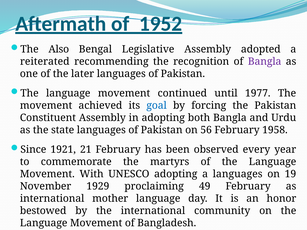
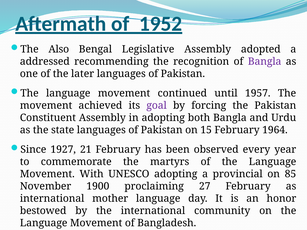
reiterated: reiterated -> addressed (45, 62)
1977: 1977 -> 1957 (258, 93)
goal colour: blue -> purple (157, 106)
56: 56 -> 15 (206, 130)
1958: 1958 -> 1964 (275, 130)
1921: 1921 -> 1927 (63, 150)
a languages: languages -> provincial (238, 174)
19: 19 -> 85 (290, 174)
1929: 1929 -> 1900 (98, 186)
49: 49 -> 27 (205, 186)
